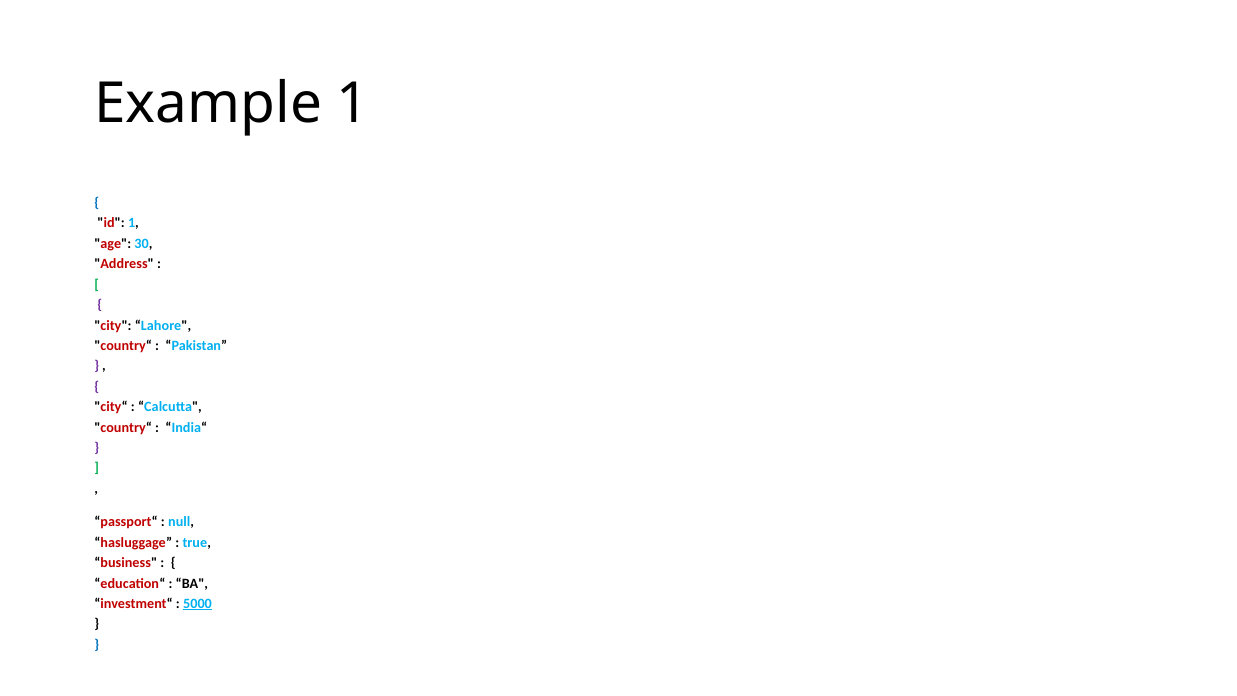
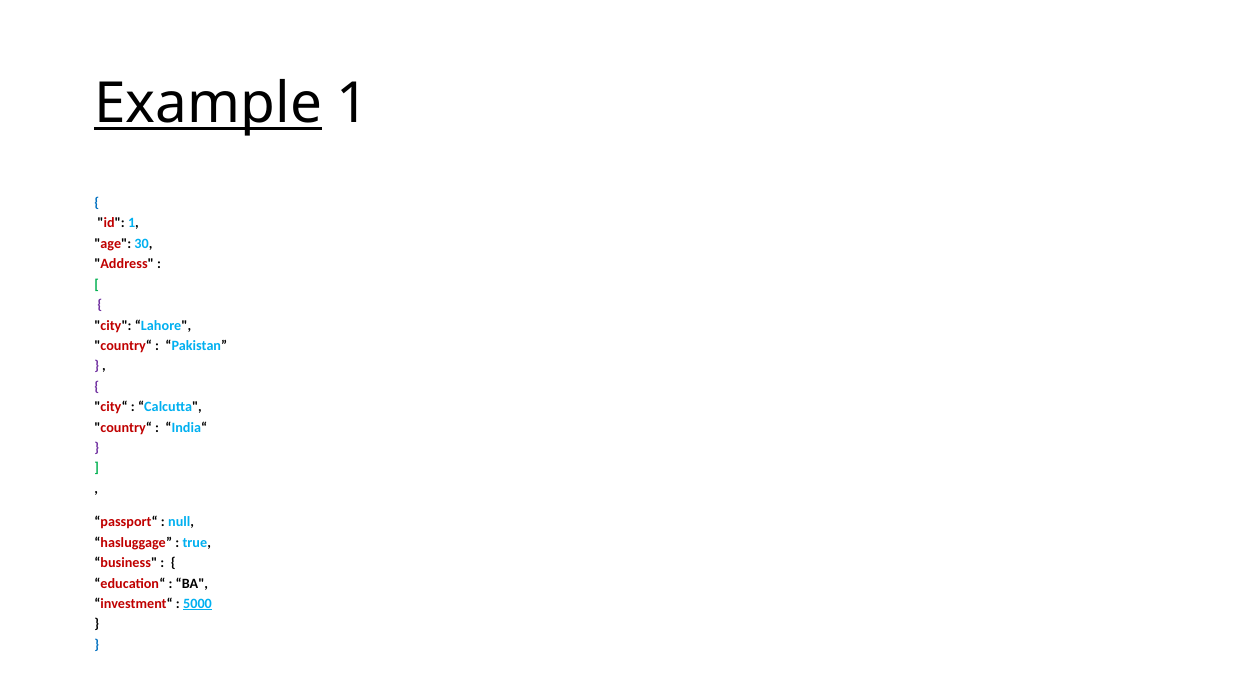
Example underline: none -> present (208, 104)
